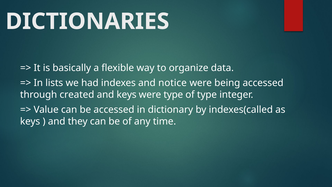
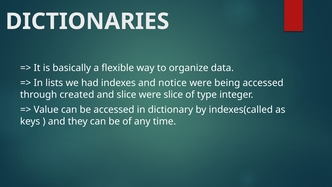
and keys: keys -> slice (126, 95)
were type: type -> slice (173, 95)
